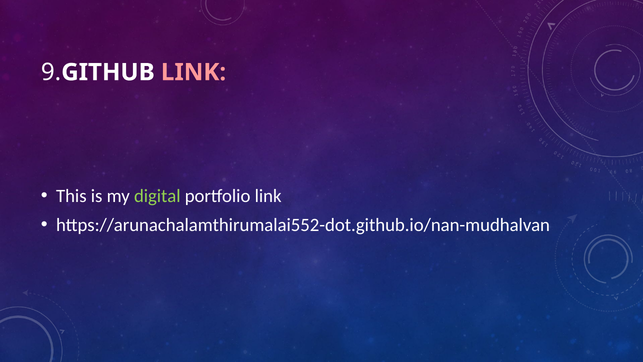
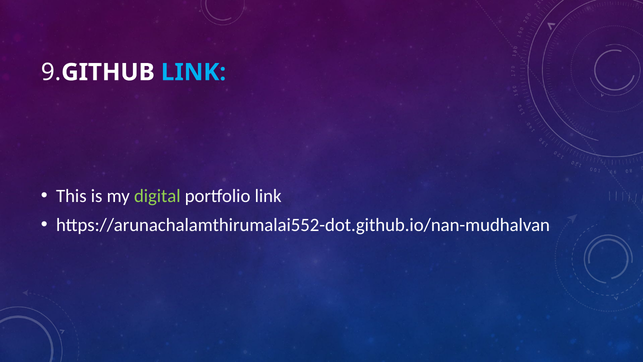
LINK colour: pink -> light blue (194, 72)
